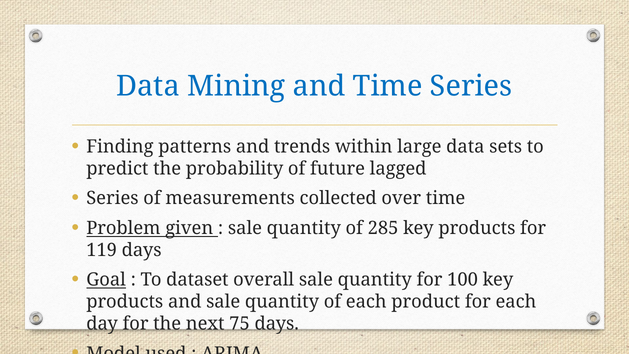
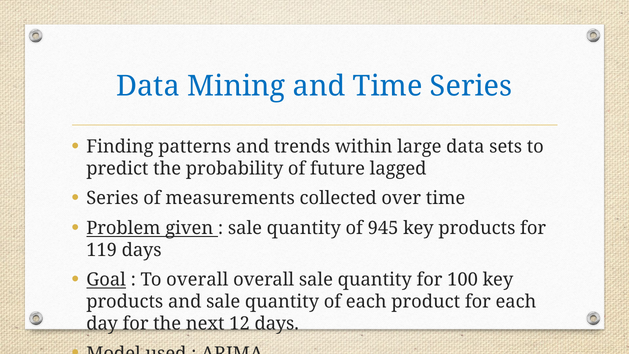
285: 285 -> 945 (383, 228)
To dataset: dataset -> overall (197, 280)
75: 75 -> 12 (239, 324)
